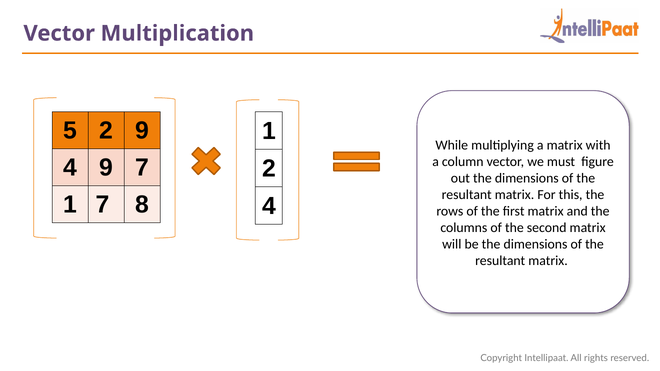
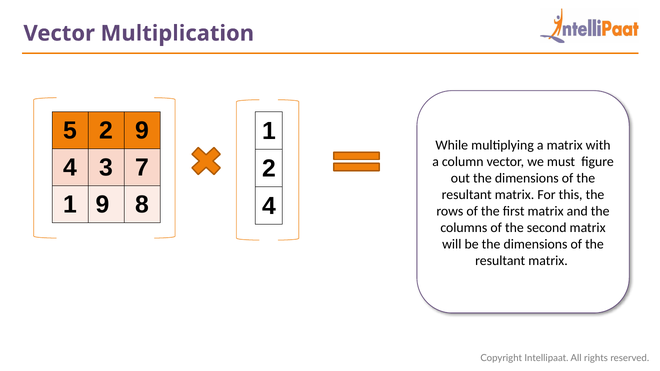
4 9: 9 -> 3 (106, 168)
1 7: 7 -> 9 (103, 205)
